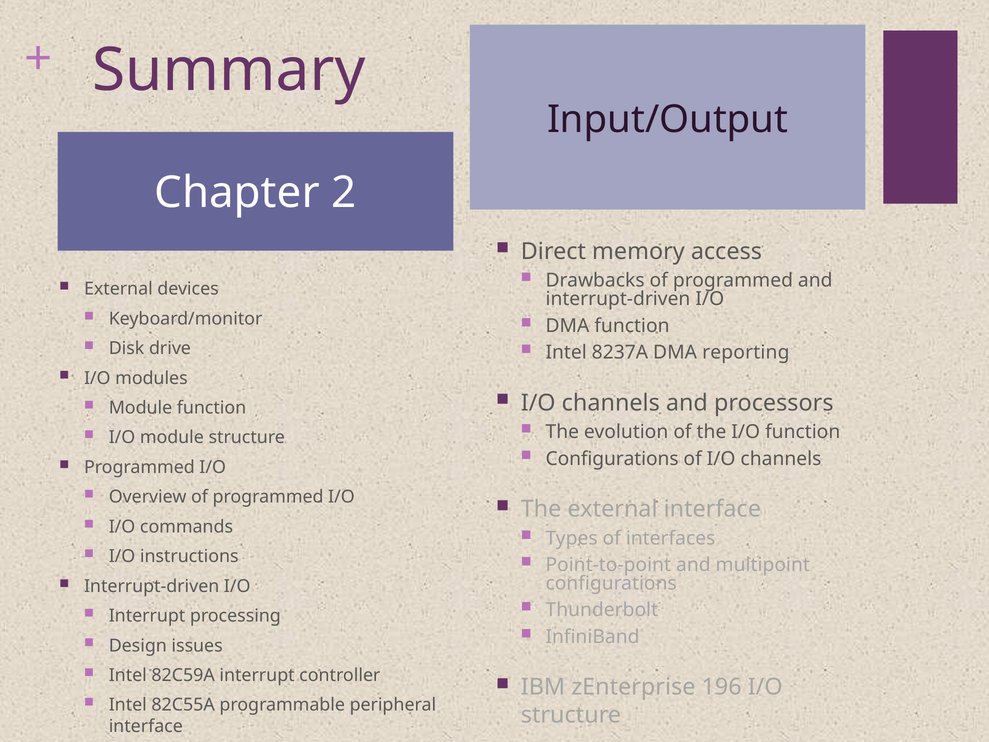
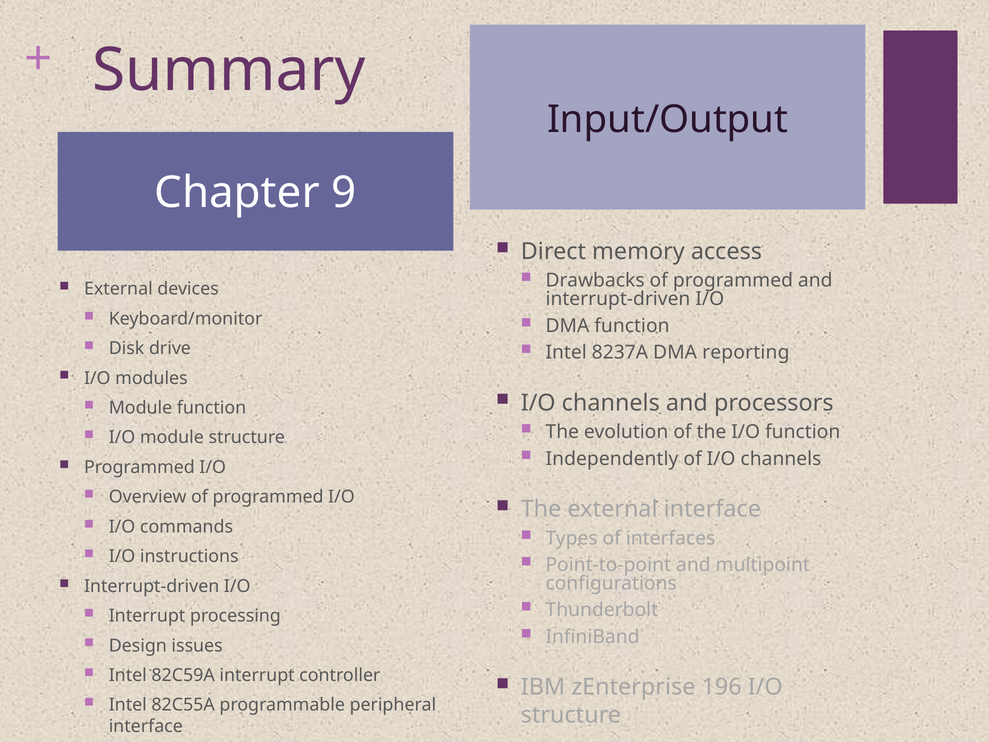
2: 2 -> 9 (344, 193)
Configurations: Configurations -> Independently (612, 459)
